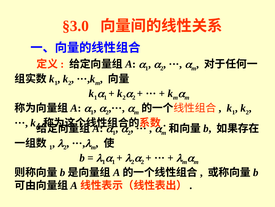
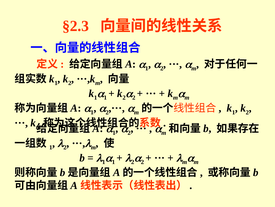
§3.0: §3.0 -> §2.3 (76, 26)
